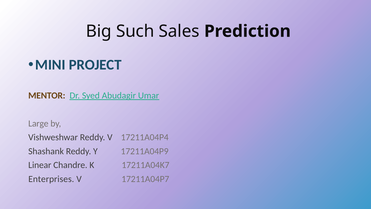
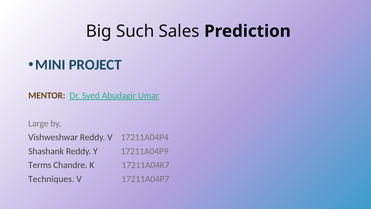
Linear: Linear -> Terms (40, 165)
Enterprises: Enterprises -> Techniques (51, 179)
